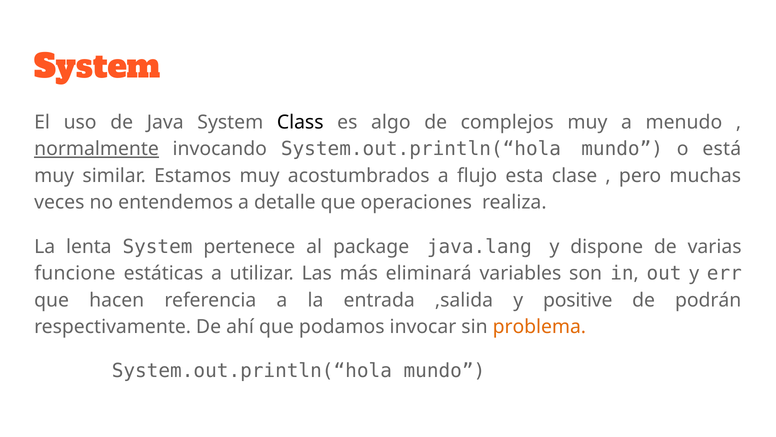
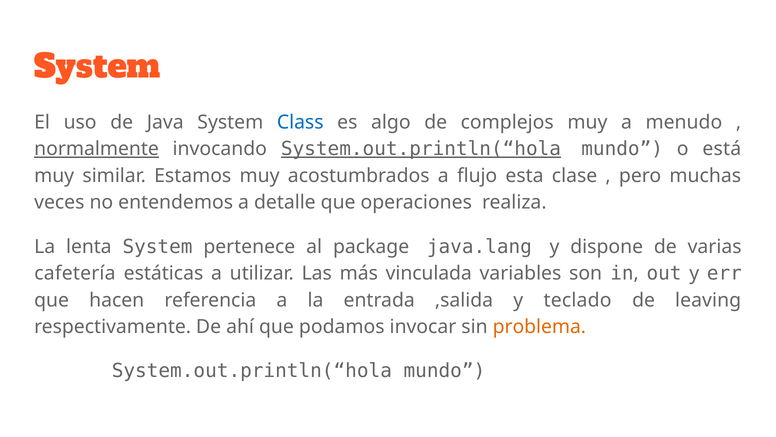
Class colour: black -> blue (300, 122)
System.out.println(“hola underline: none -> present (421, 149)
funcione: funcione -> cafetería (75, 273)
eliminará: eliminará -> vinculada (429, 273)
positive: positive -> teclado (578, 300)
podrán: podrán -> leaving (708, 300)
